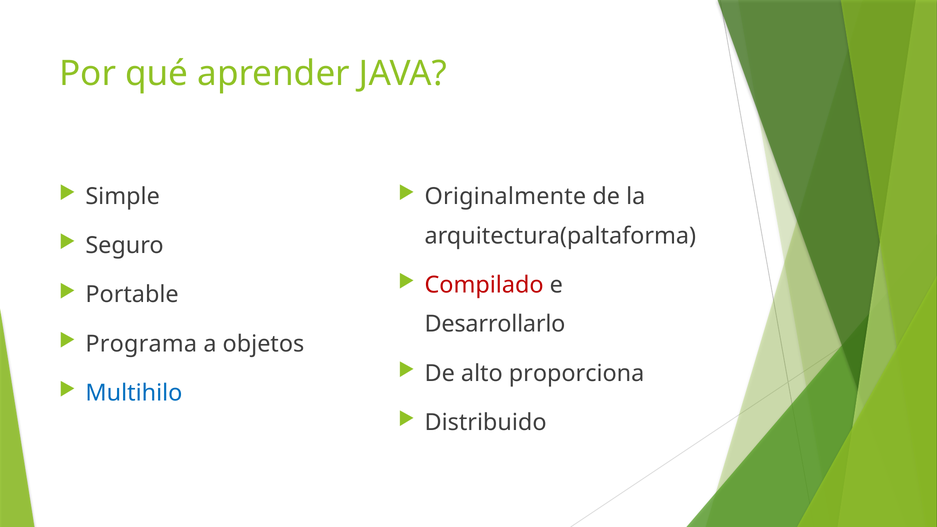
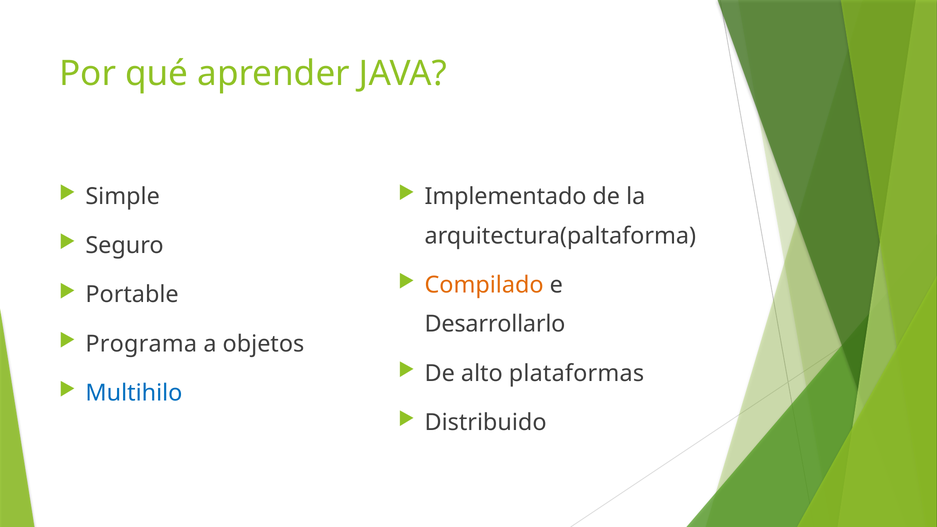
Originalmente: Originalmente -> Implementado (506, 197)
Compilado colour: red -> orange (484, 285)
proporciona: proporciona -> plataformas (576, 373)
